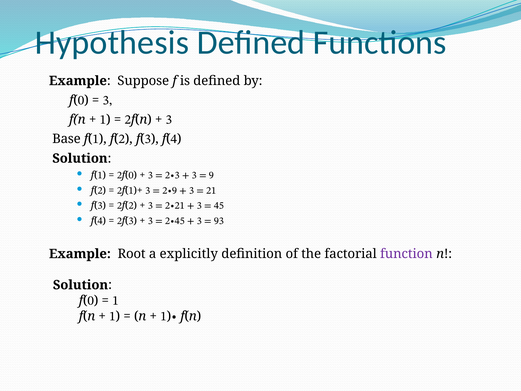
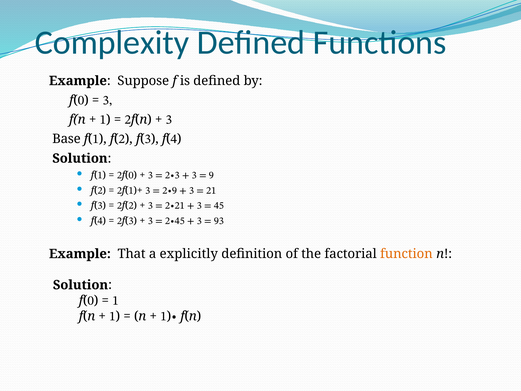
Hypothesis: Hypothesis -> Complexity (112, 43)
Root: Root -> That (132, 254)
function colour: purple -> orange (406, 254)
